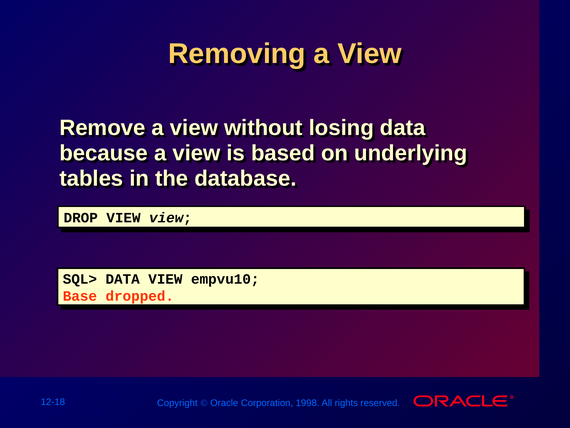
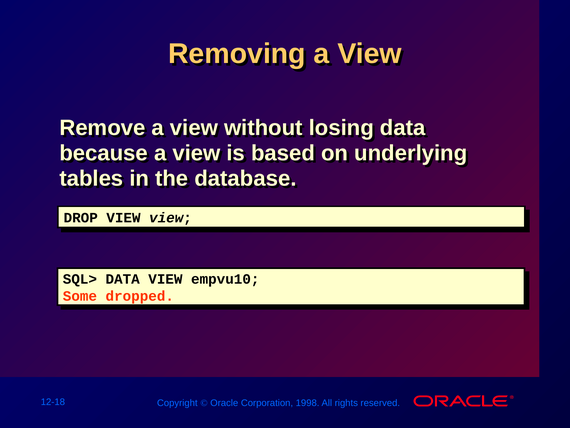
Base: Base -> Some (80, 296)
